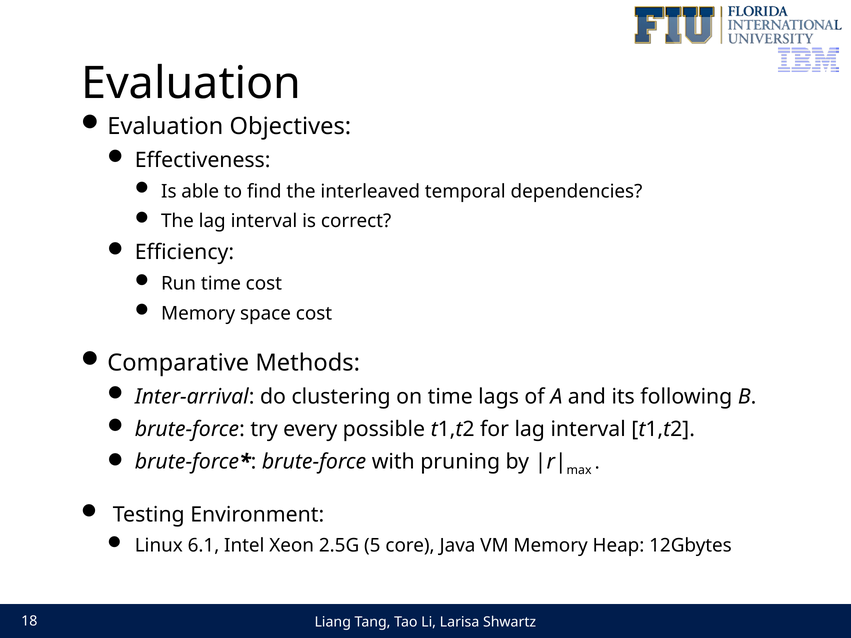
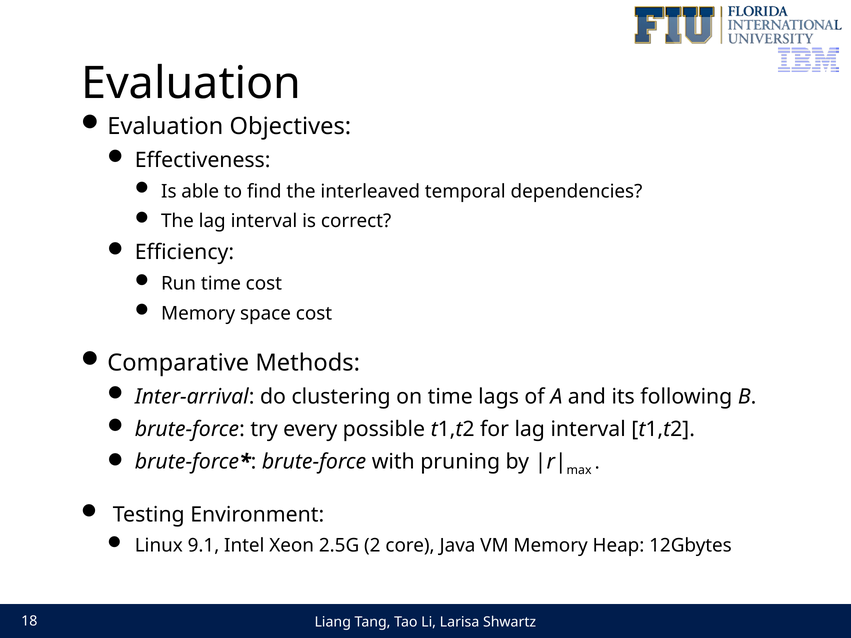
6.1: 6.1 -> 9.1 (203, 546)
5: 5 -> 2 (372, 546)
